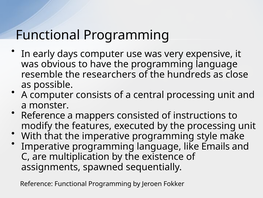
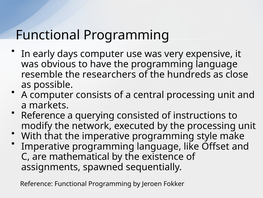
monster: monster -> markets (49, 105)
mappers: mappers -> querying (95, 115)
features: features -> network (92, 125)
Emails: Emails -> Offset (215, 146)
multiplication: multiplication -> mathematical (79, 156)
